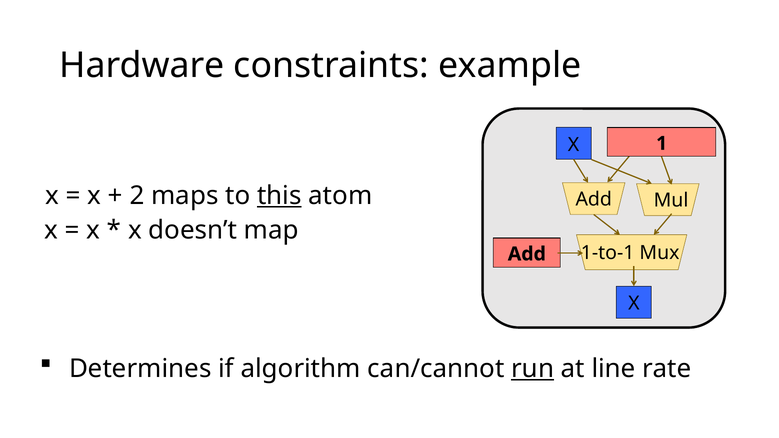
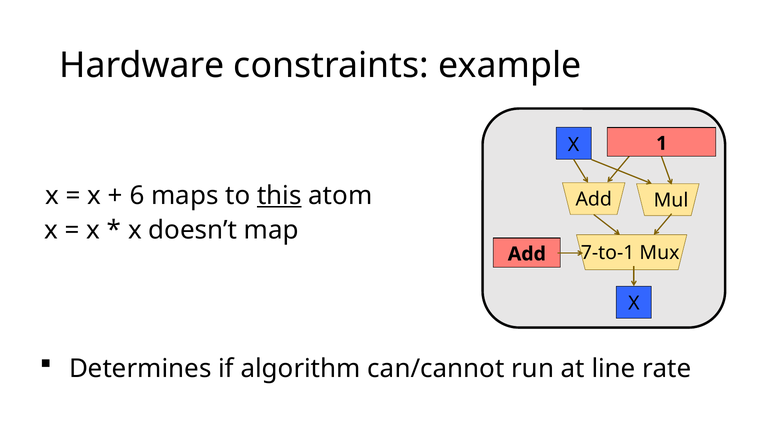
2: 2 -> 6 (137, 196)
1-to-1: 1-to-1 -> 7-to-1 (608, 253)
run underline: present -> none (533, 369)
